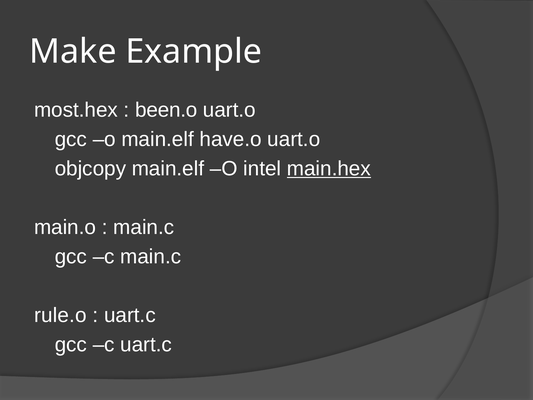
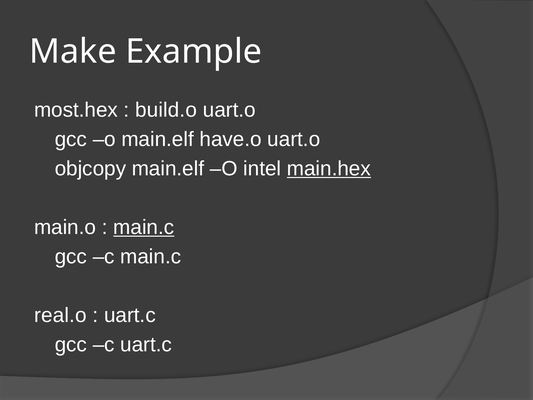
been.o: been.o -> build.o (166, 110)
main.c underline: none -> present (144, 227)
rule.o: rule.o -> real.o (60, 315)
